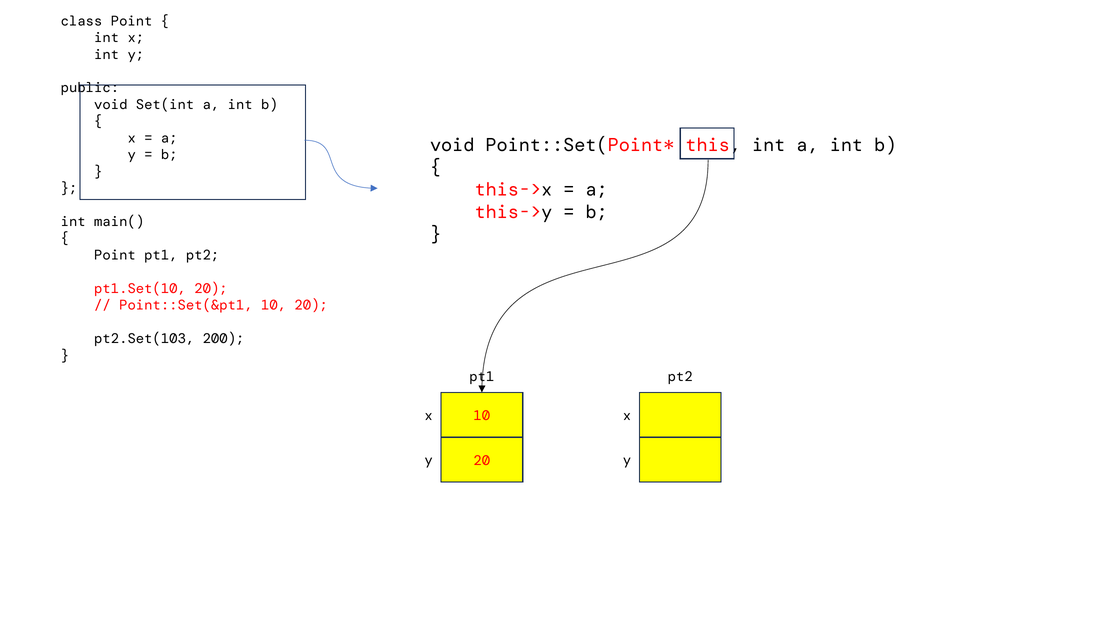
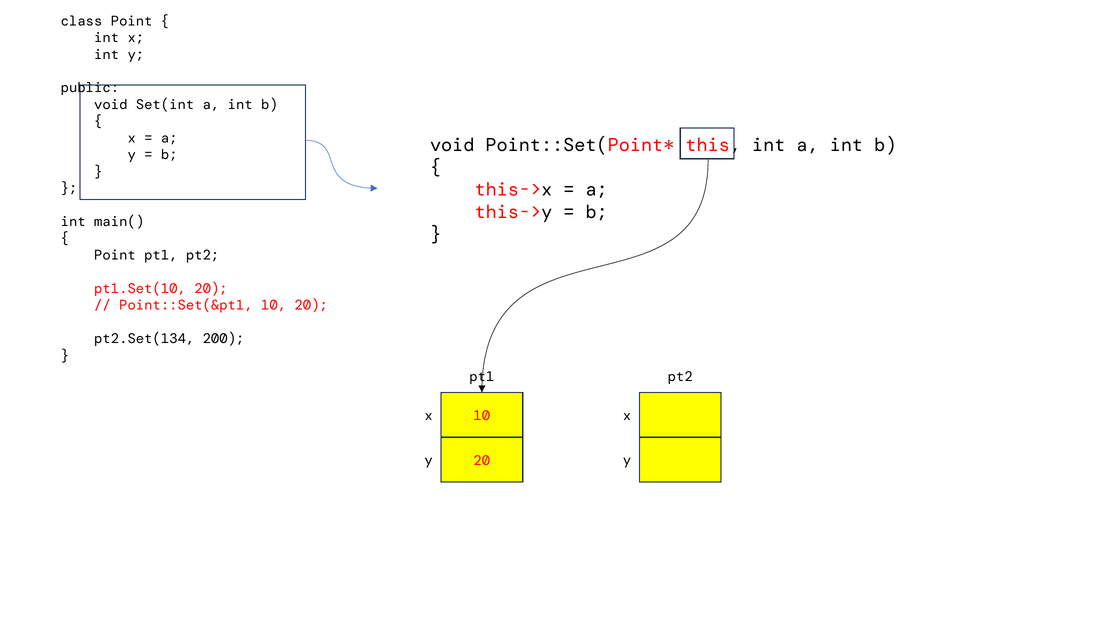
pt2.Set(103: pt2.Set(103 -> pt2.Set(134 (144, 338)
